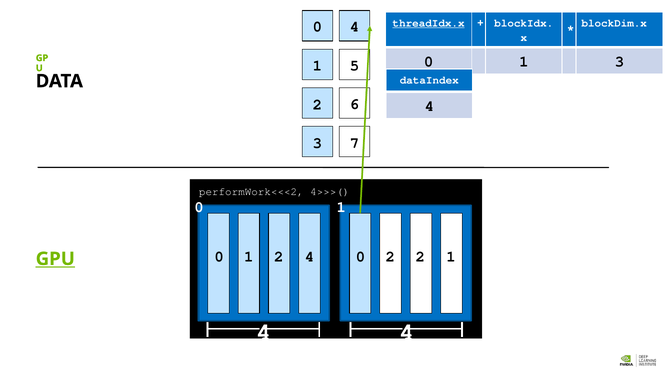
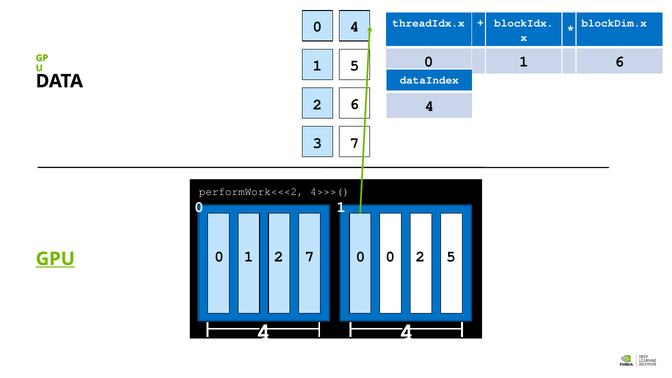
threadIdx.x underline: present -> none (429, 23)
1 3: 3 -> 6 (620, 62)
2 4: 4 -> 7 (309, 257)
0 2: 2 -> 0 (390, 257)
2 1: 1 -> 5 (451, 257)
